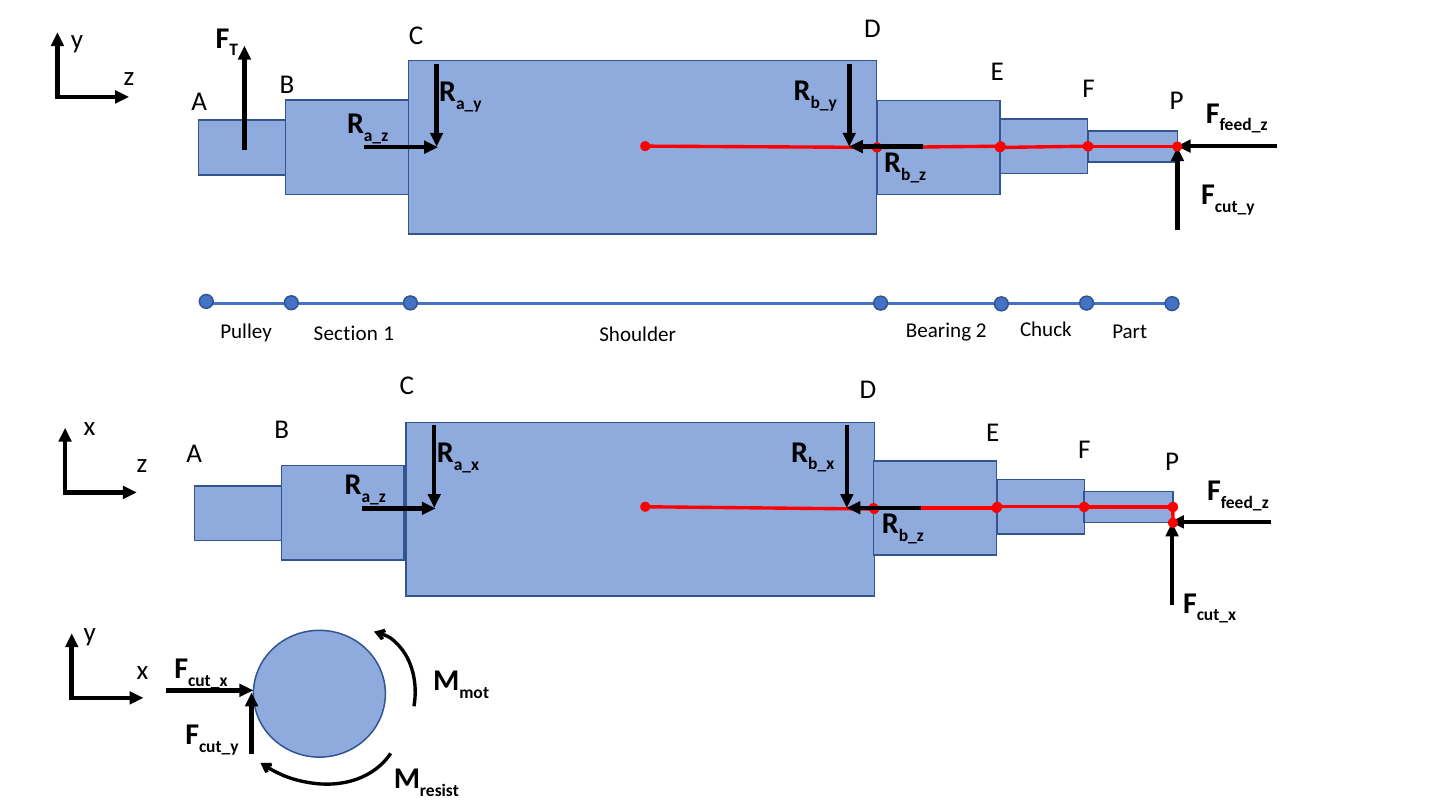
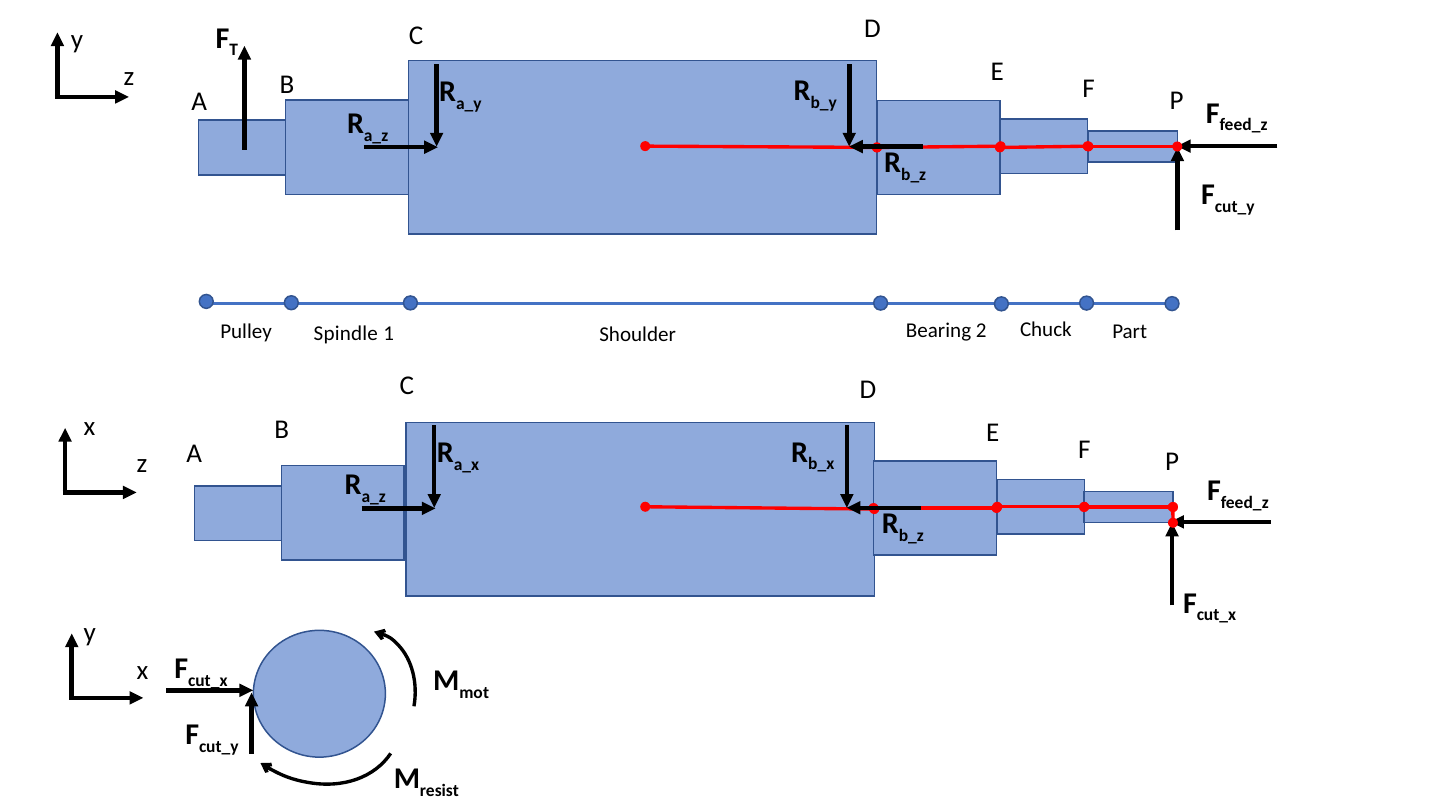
Section: Section -> Spindle (346, 333)
